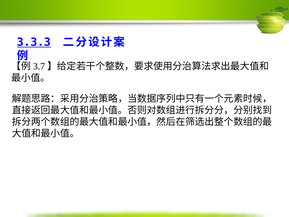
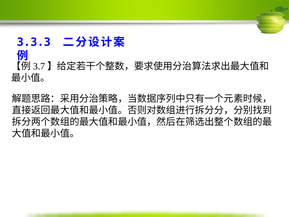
3.3.3 underline: present -> none (34, 42)
